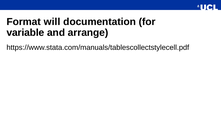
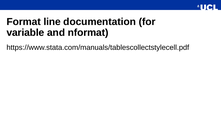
will: will -> line (52, 22)
arrange: arrange -> nformat (88, 33)
